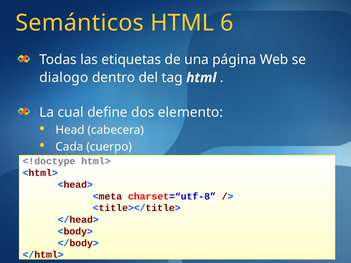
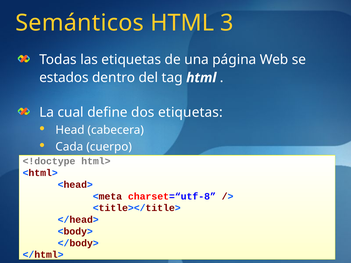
6: 6 -> 3 (227, 23)
dialogo: dialogo -> estados (64, 78)
dos elemento: elemento -> etiquetas (190, 112)
